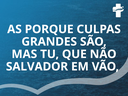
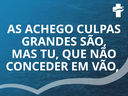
PORQUE: PORQUE -> ACHEGO (49, 29)
SALVADOR: SALVADOR -> CONCEDER (37, 67)
